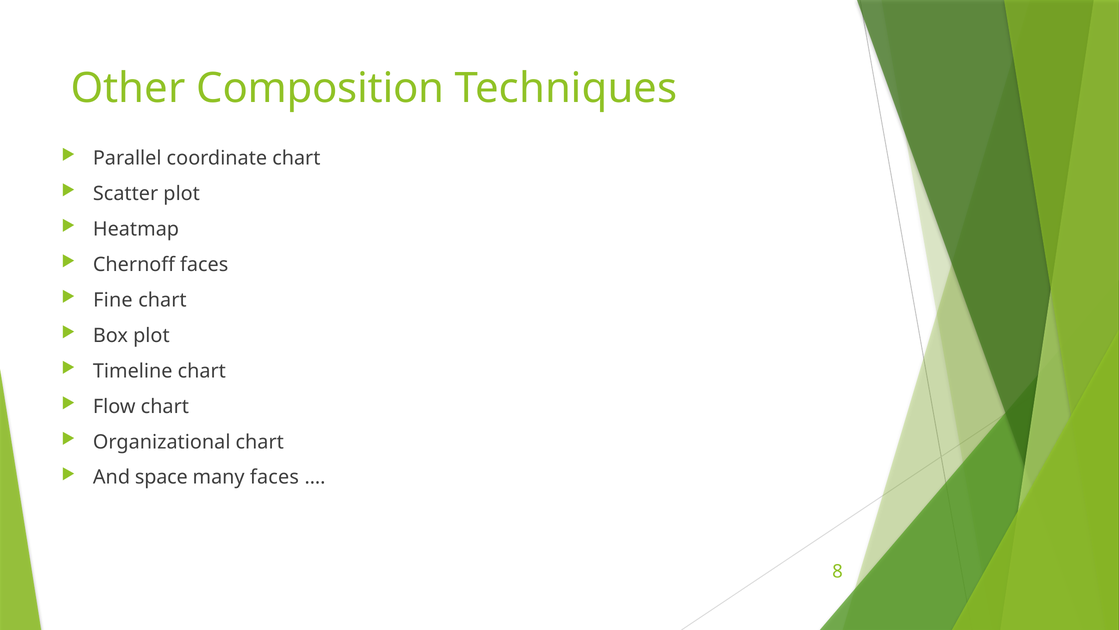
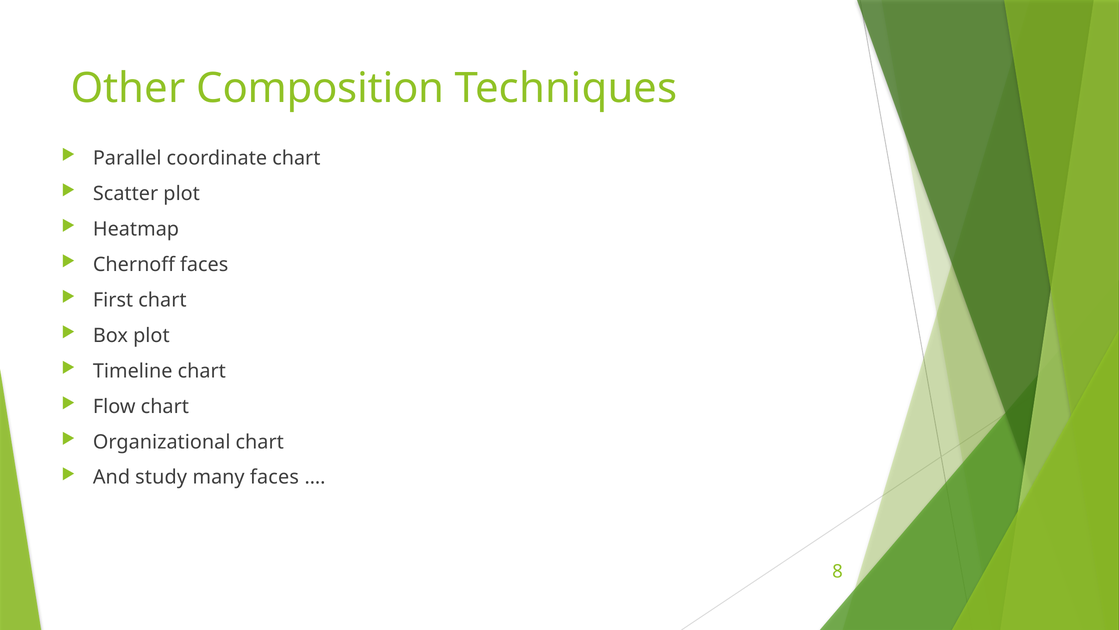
Fine: Fine -> First (113, 300)
space: space -> study (161, 477)
